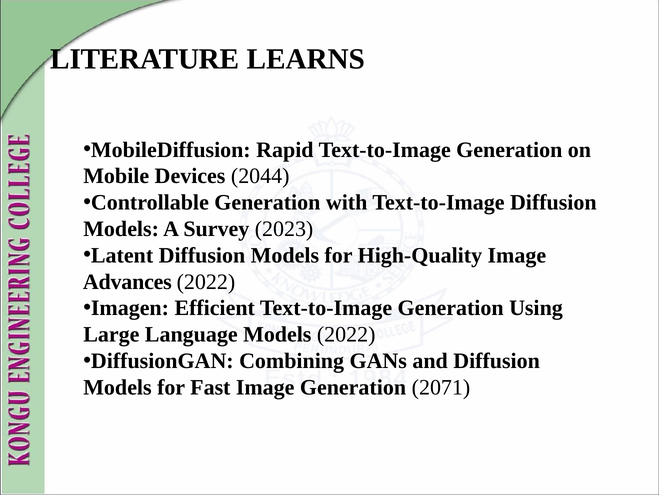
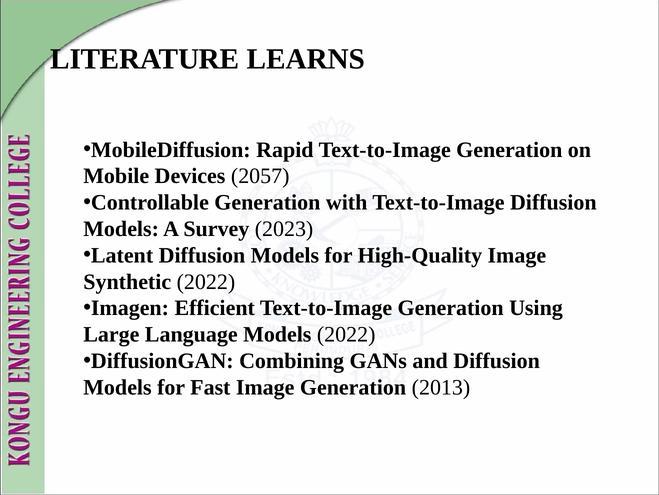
2044: 2044 -> 2057 (260, 176)
Advances: Advances -> Synthetic (127, 281)
2071: 2071 -> 2013 (441, 387)
